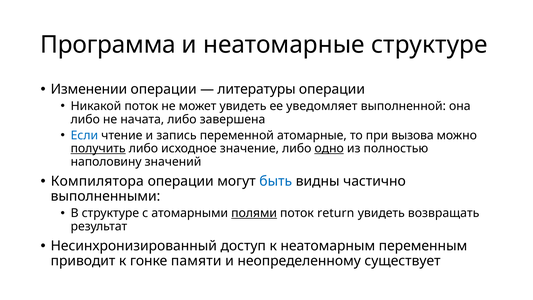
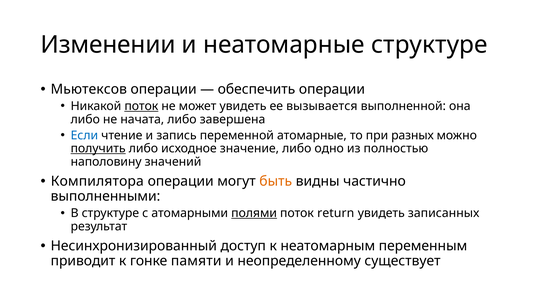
Программа: Программа -> Изменении (108, 45)
Изменении: Изменении -> Мьютексов (89, 89)
литературы: литературы -> обеспечить (256, 89)
поток underline: none -> present (141, 106)
уведомляет: уведомляет -> вызывается (322, 106)
вызова: вызова -> разных (412, 135)
одно underline: present -> none (329, 148)
быть colour: blue -> orange (276, 181)
возвращать: возвращать -> записанных (444, 213)
